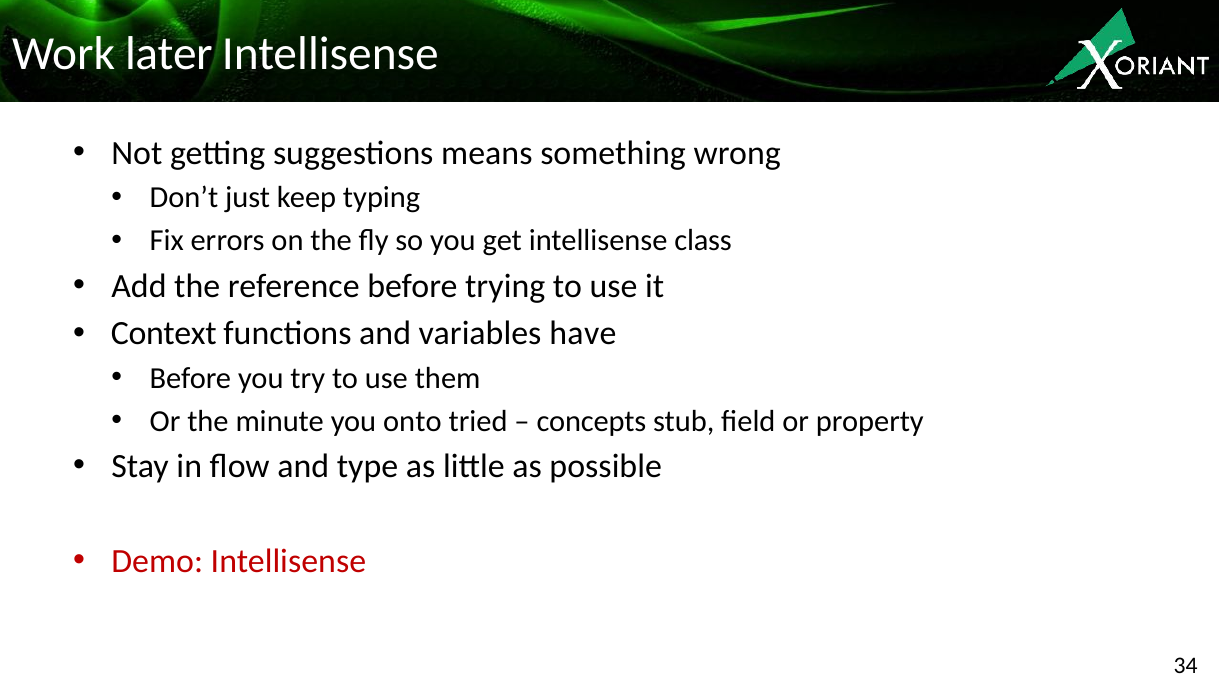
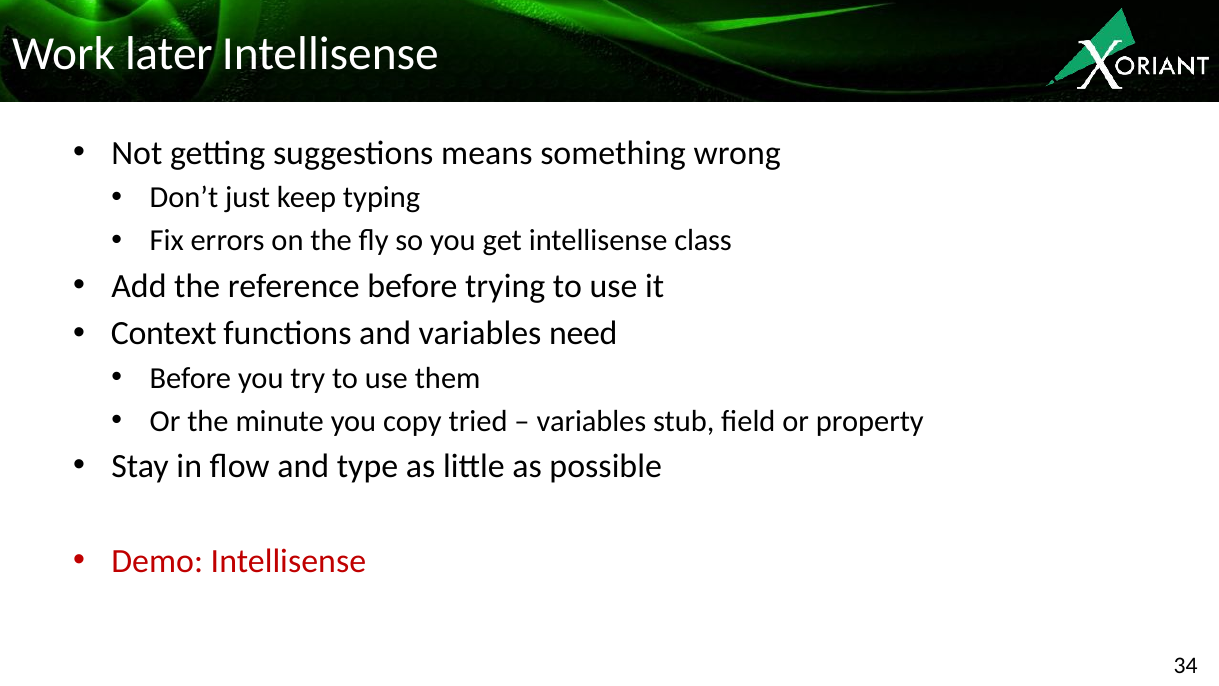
have: have -> need (583, 334)
onto: onto -> copy (412, 421)
concepts: concepts -> variables (591, 421)
